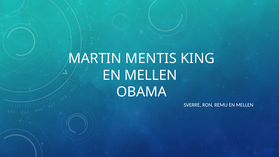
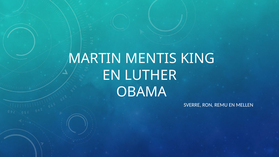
MELLEN: MELLEN -> LUTHER (151, 75)
